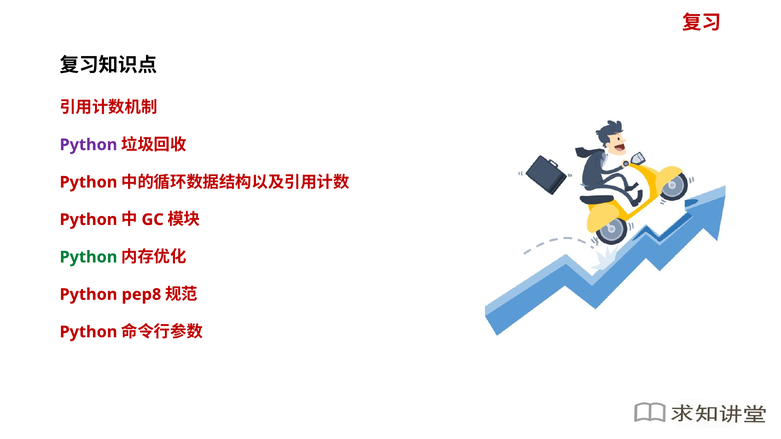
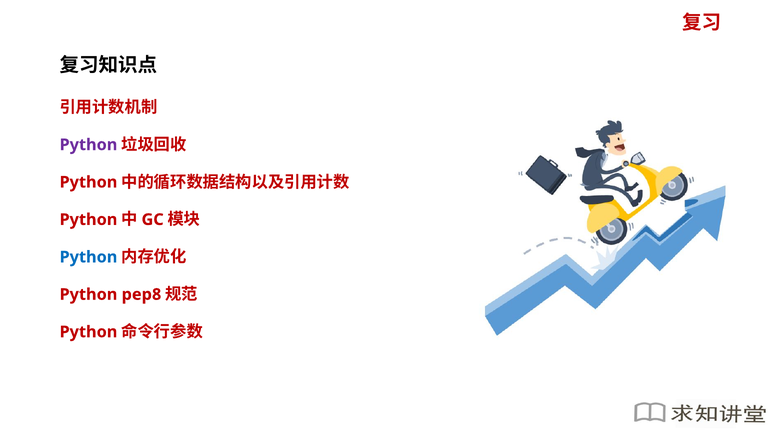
Python colour: green -> blue (88, 257)
